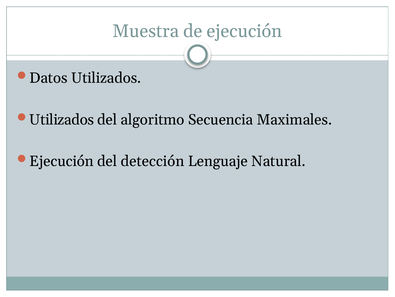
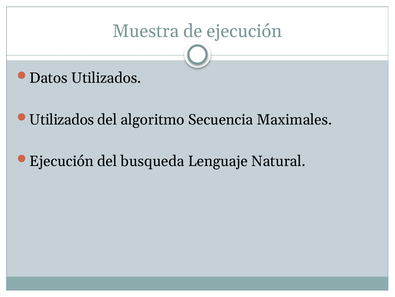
detección: detección -> busqueda (153, 161)
